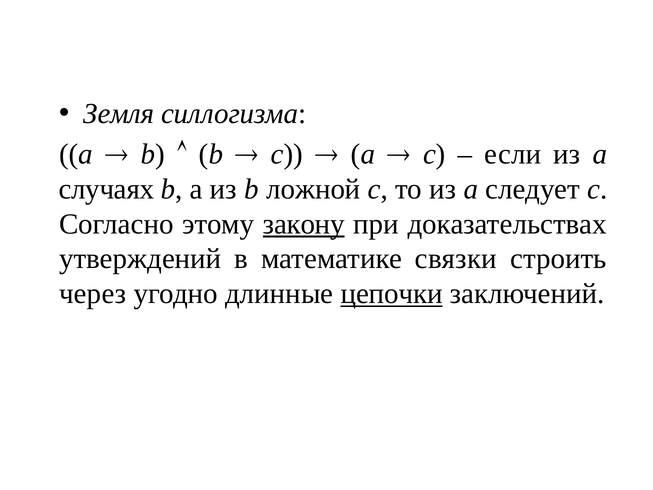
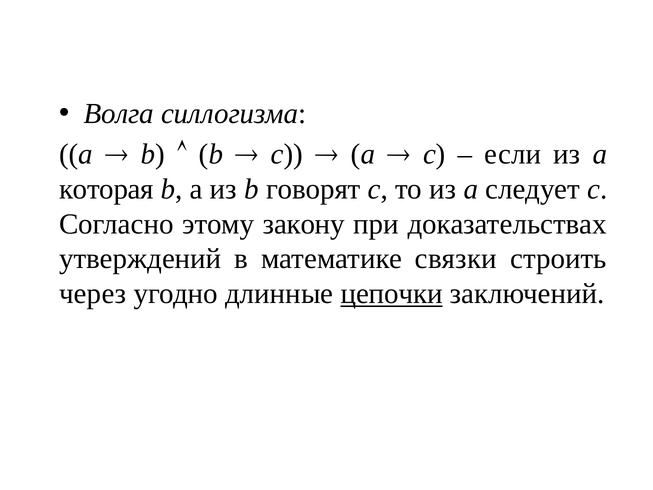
Земля: Земля -> Волга (119, 114)
случаях: случаях -> которая (106, 189)
ложной: ложной -> говорят (313, 189)
закону underline: present -> none (304, 224)
